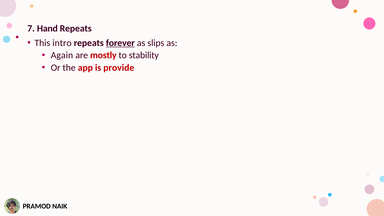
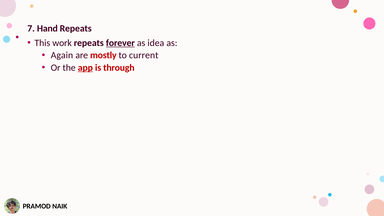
intro: intro -> work (62, 43)
slips: slips -> idea (156, 43)
stability: stability -> current (144, 55)
app underline: none -> present (85, 68)
provide: provide -> through (119, 68)
